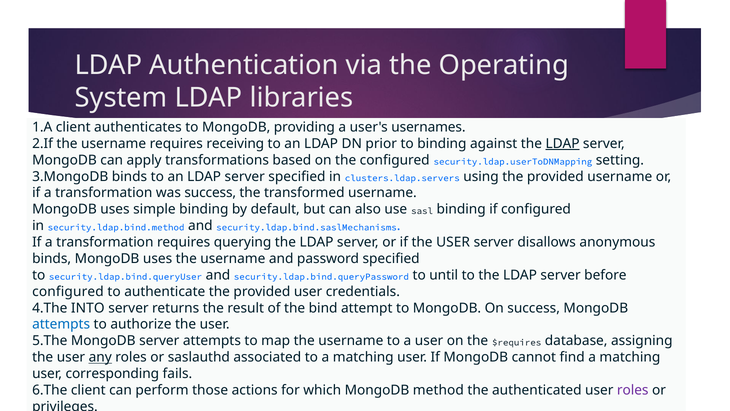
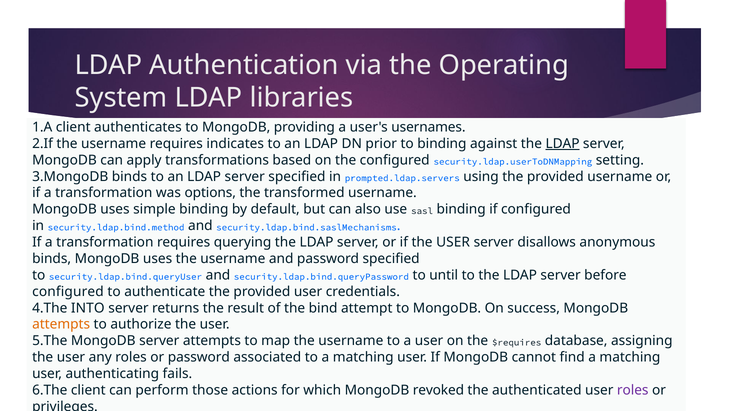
receiving: receiving -> indicates (235, 144)
clusters.ldap.servers: clusters.ldap.servers -> prompted.ldap.servers (402, 178)
was success: success -> options (210, 193)
attempts colour: blue -> orange (61, 324)
any underline: present -> none (100, 357)
or saslauthd: saslauthd -> password (199, 357)
corresponding: corresponding -> authenticating (112, 373)
method: method -> revoked (438, 390)
